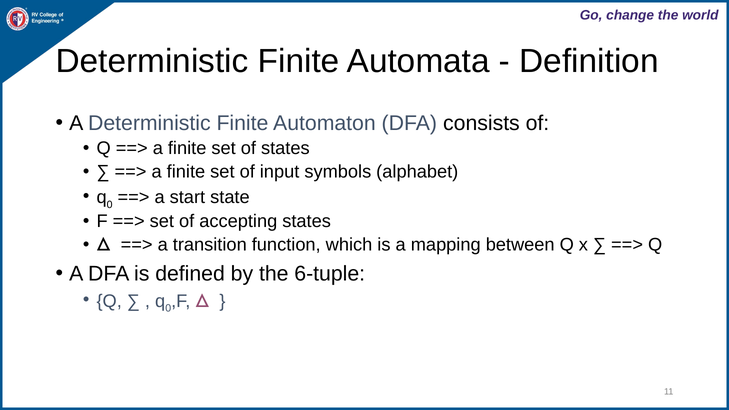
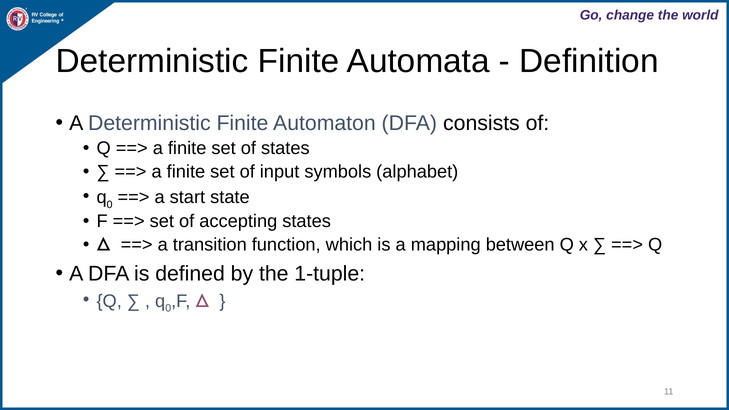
6-tuple: 6-tuple -> 1-tuple (330, 274)
